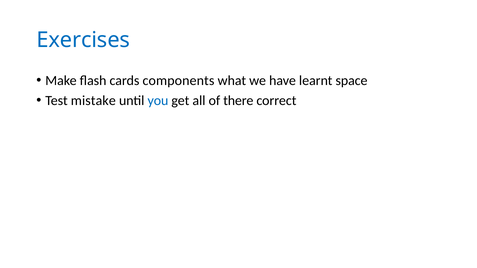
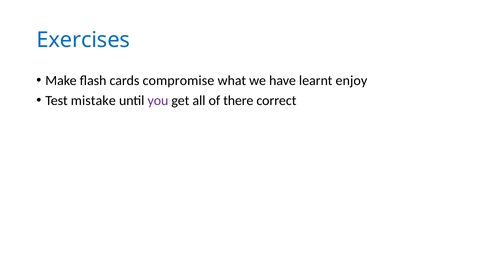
components: components -> compromise (178, 81)
space: space -> enjoy (351, 81)
you colour: blue -> purple (158, 101)
